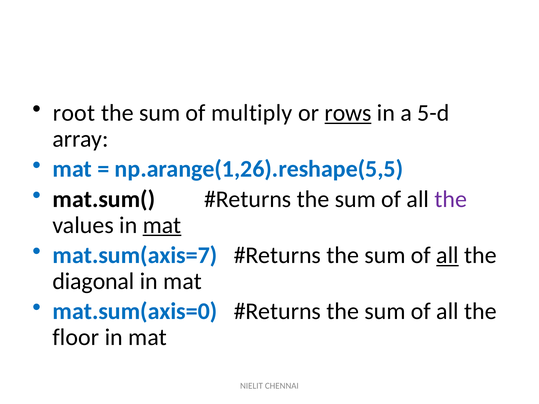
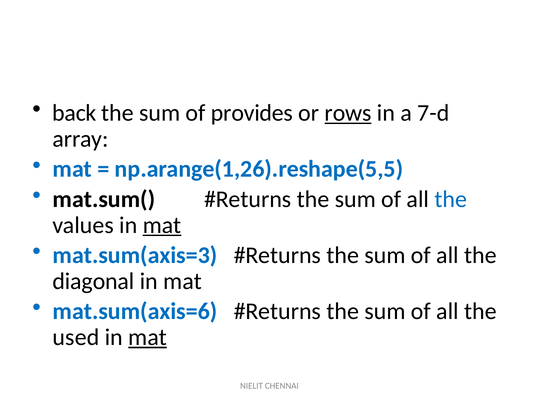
root: root -> back (74, 113)
multiply: multiply -> provides (252, 113)
5-d: 5-d -> 7-d (433, 113)
the colour: purple -> blue (451, 199)
mat.sum(axis=7: mat.sum(axis=7 -> mat.sum(axis=3 (135, 255)
all underline: present -> none (447, 255)
mat.sum(axis=0: mat.sum(axis=0 -> mat.sum(axis=6 (135, 312)
floor: floor -> used (76, 337)
mat underline: none -> present (148, 337)
